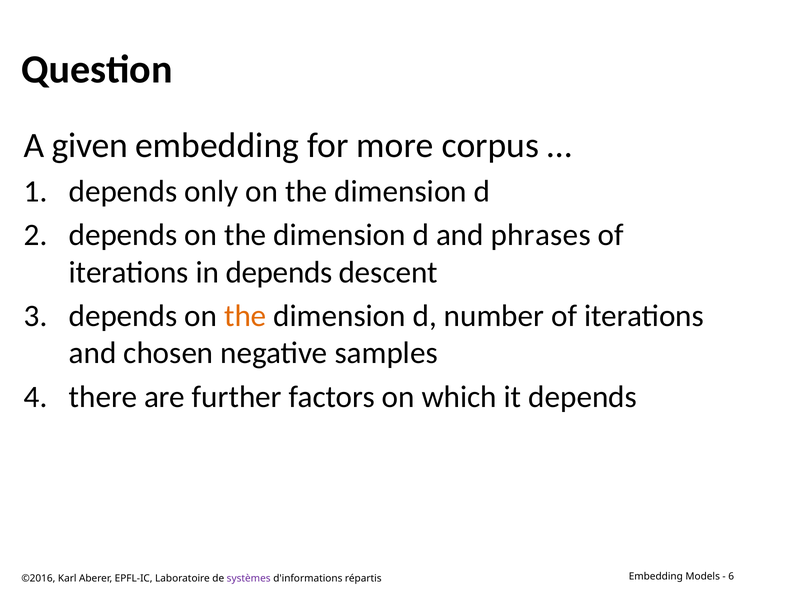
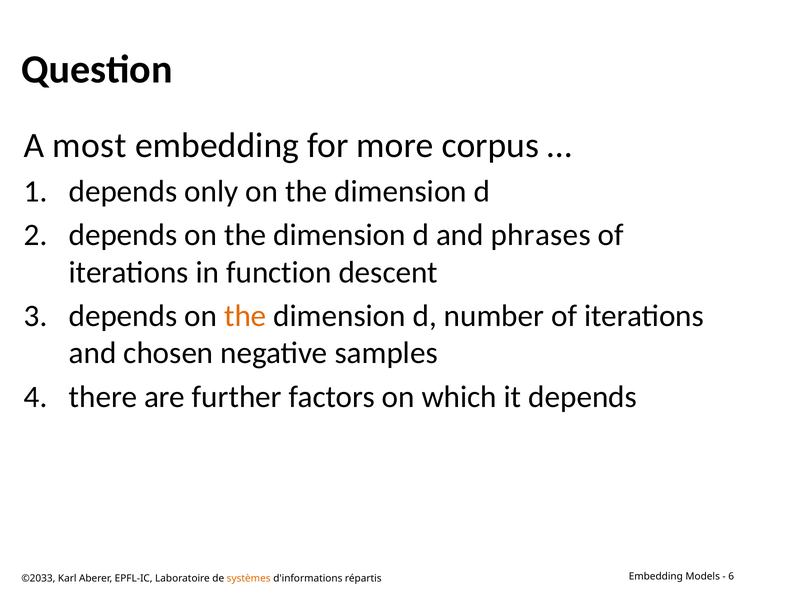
given: given -> most (90, 146)
in depends: depends -> function (279, 273)
©2016: ©2016 -> ©2033 (38, 579)
systèmes colour: purple -> orange (249, 579)
